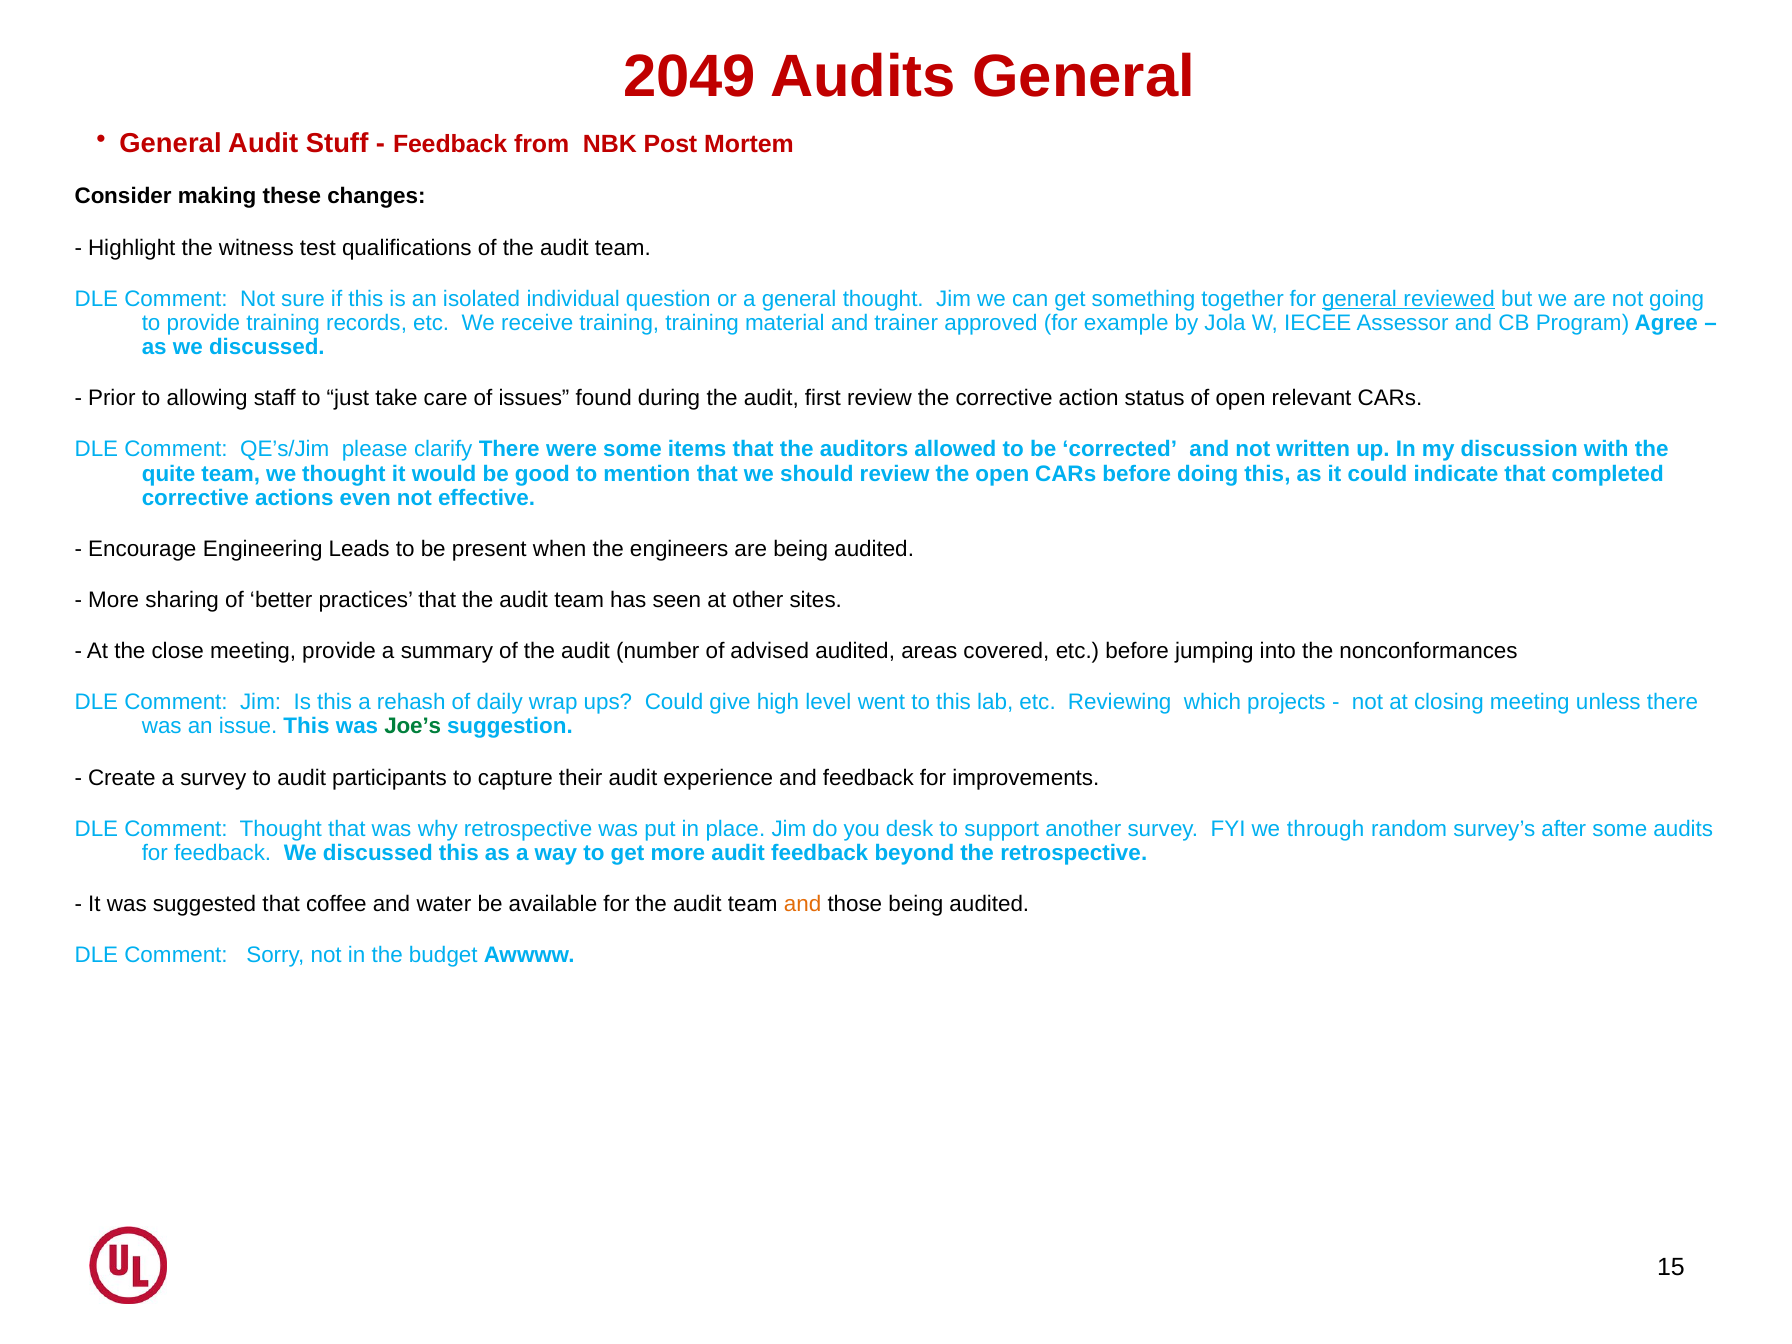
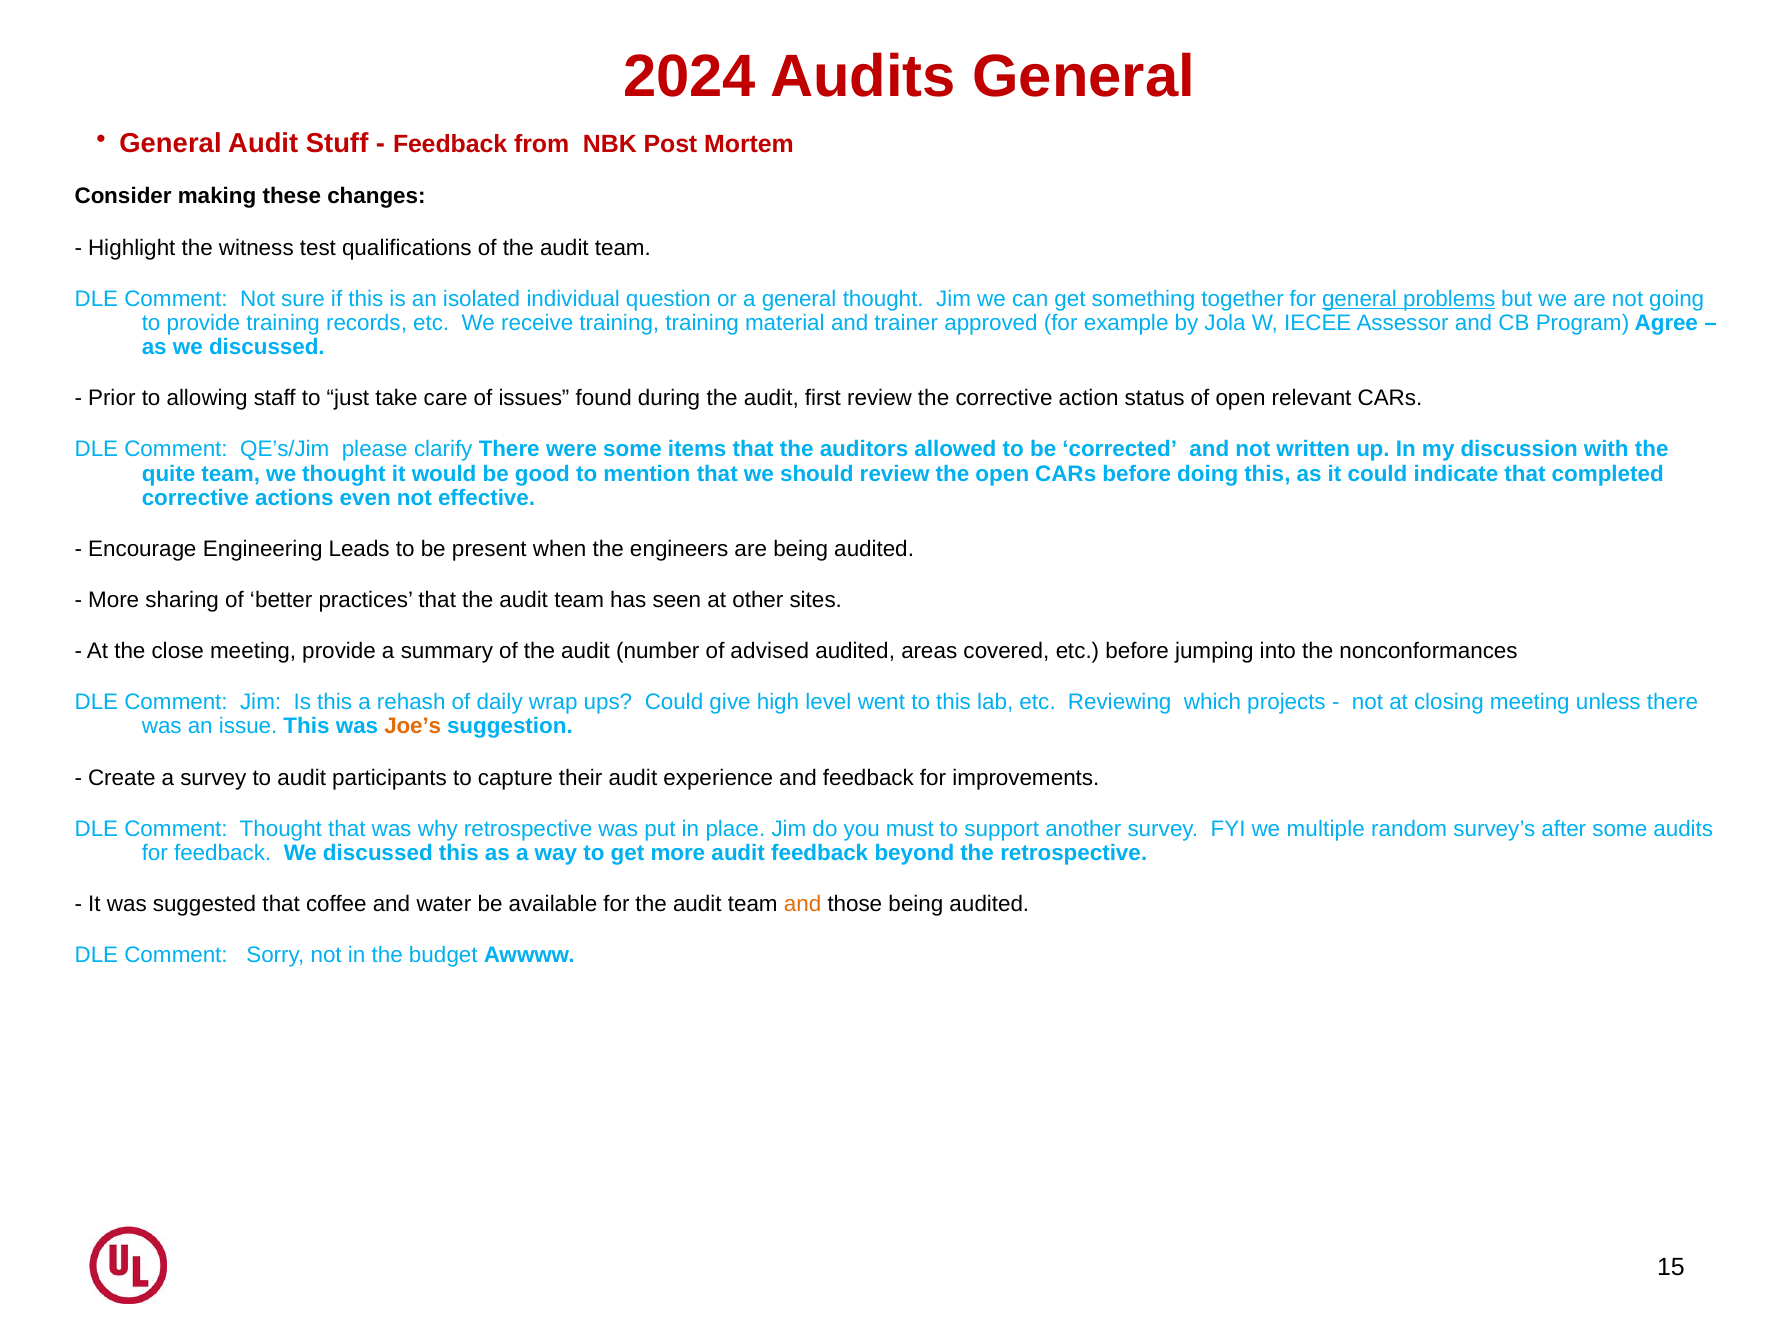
2049: 2049 -> 2024 (690, 77)
reviewed: reviewed -> problems (1449, 299)
Joe’s colour: green -> orange (413, 727)
desk: desk -> must (910, 829)
through: through -> multiple (1326, 829)
